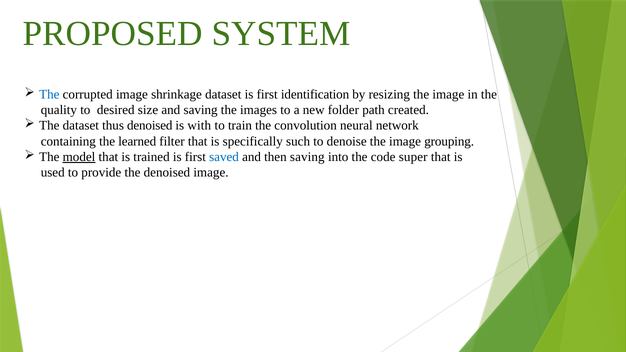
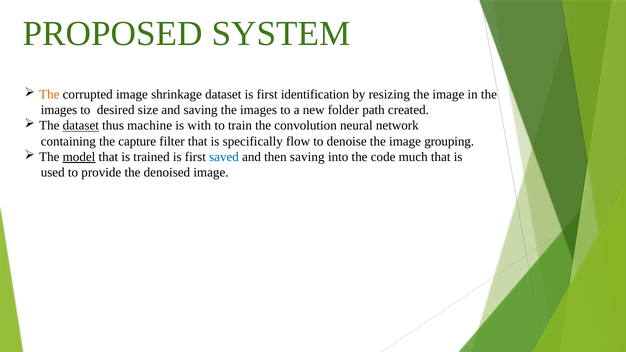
The colour: blue -> orange (49, 94)
quality: quality -> images (59, 110)
dataset underline: none -> present (81, 126)
thus denoised: denoised -> machine (150, 126)
learned: learned -> capture (137, 141)
such: such -> flow (298, 141)
super: super -> much (413, 157)
